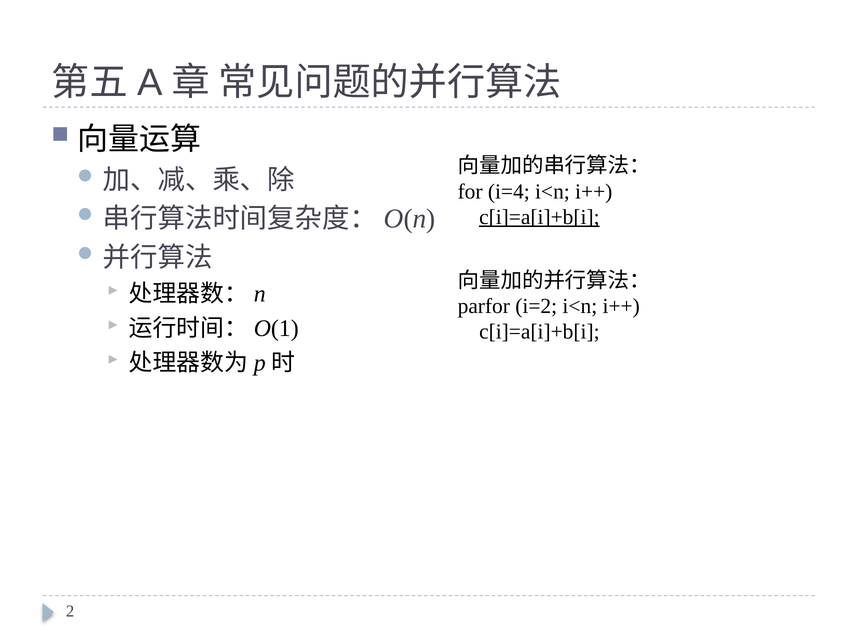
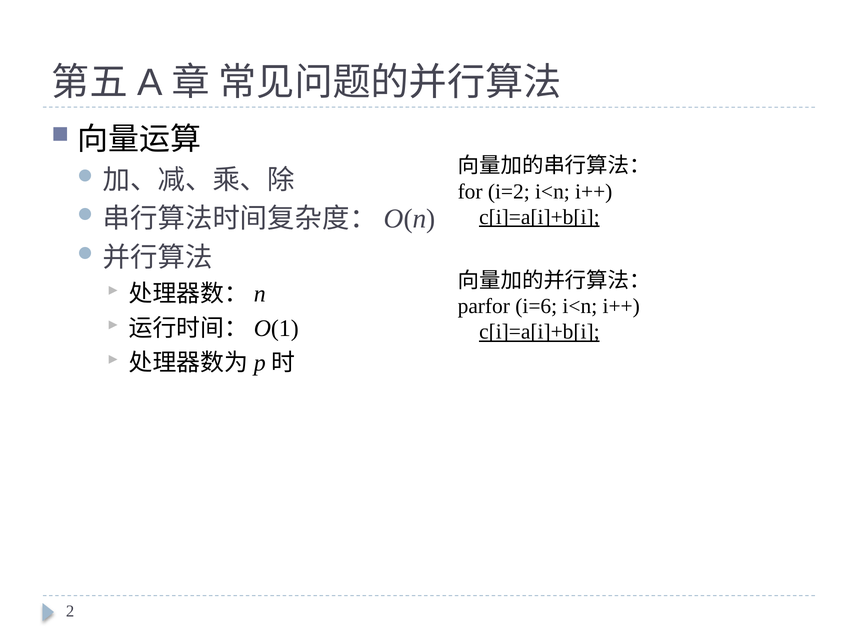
i=4: i=4 -> i=2 (509, 192)
i=2: i=2 -> i=6 (536, 306)
c[i]=a[i]+b[i underline: none -> present (539, 332)
